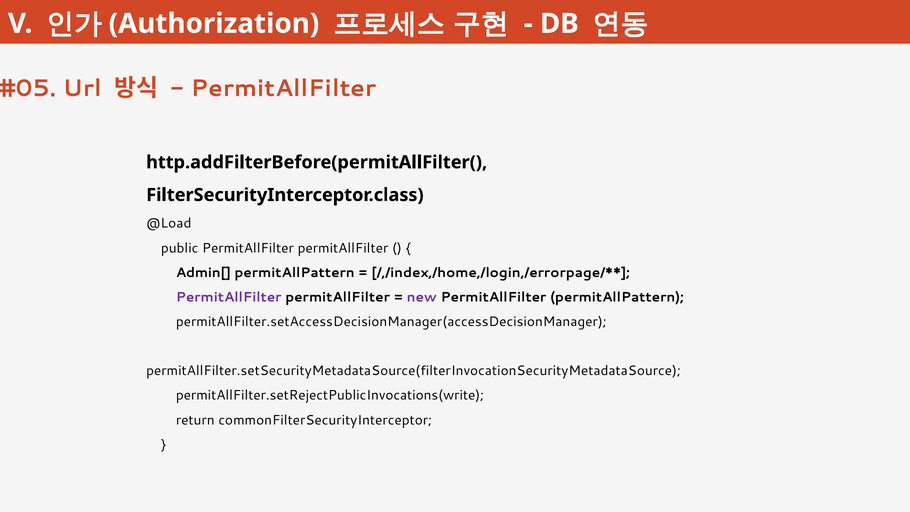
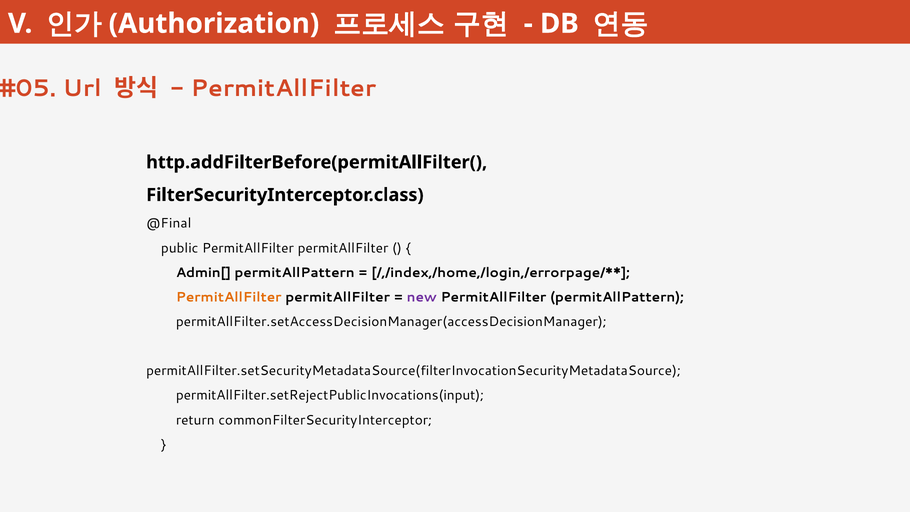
@Load: @Load -> @Final (169, 223)
PermitAllFilter colour: purple -> orange (229, 297)
permitAllFilter.setRejectPublicInvocations(write: permitAllFilter.setRejectPublicInvocations(write -> permitAllFilter.setRejectPublicInvocations(input (330, 395)
